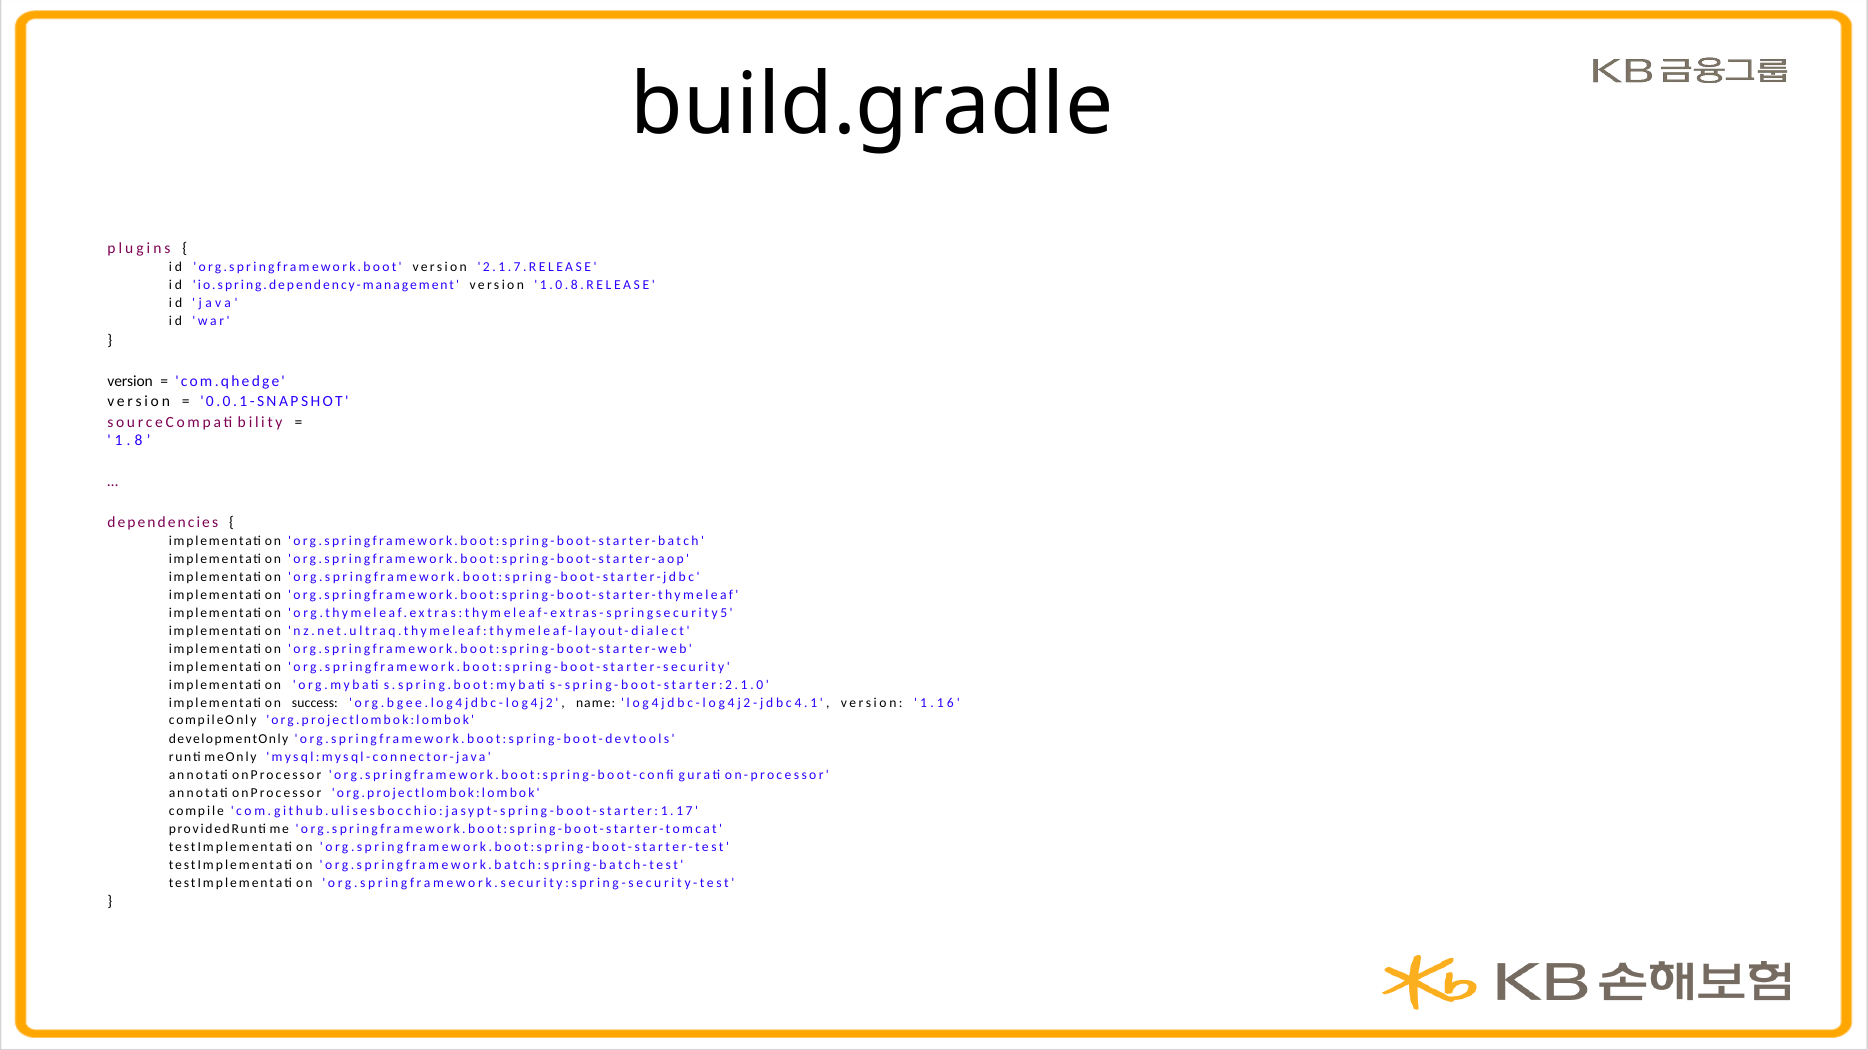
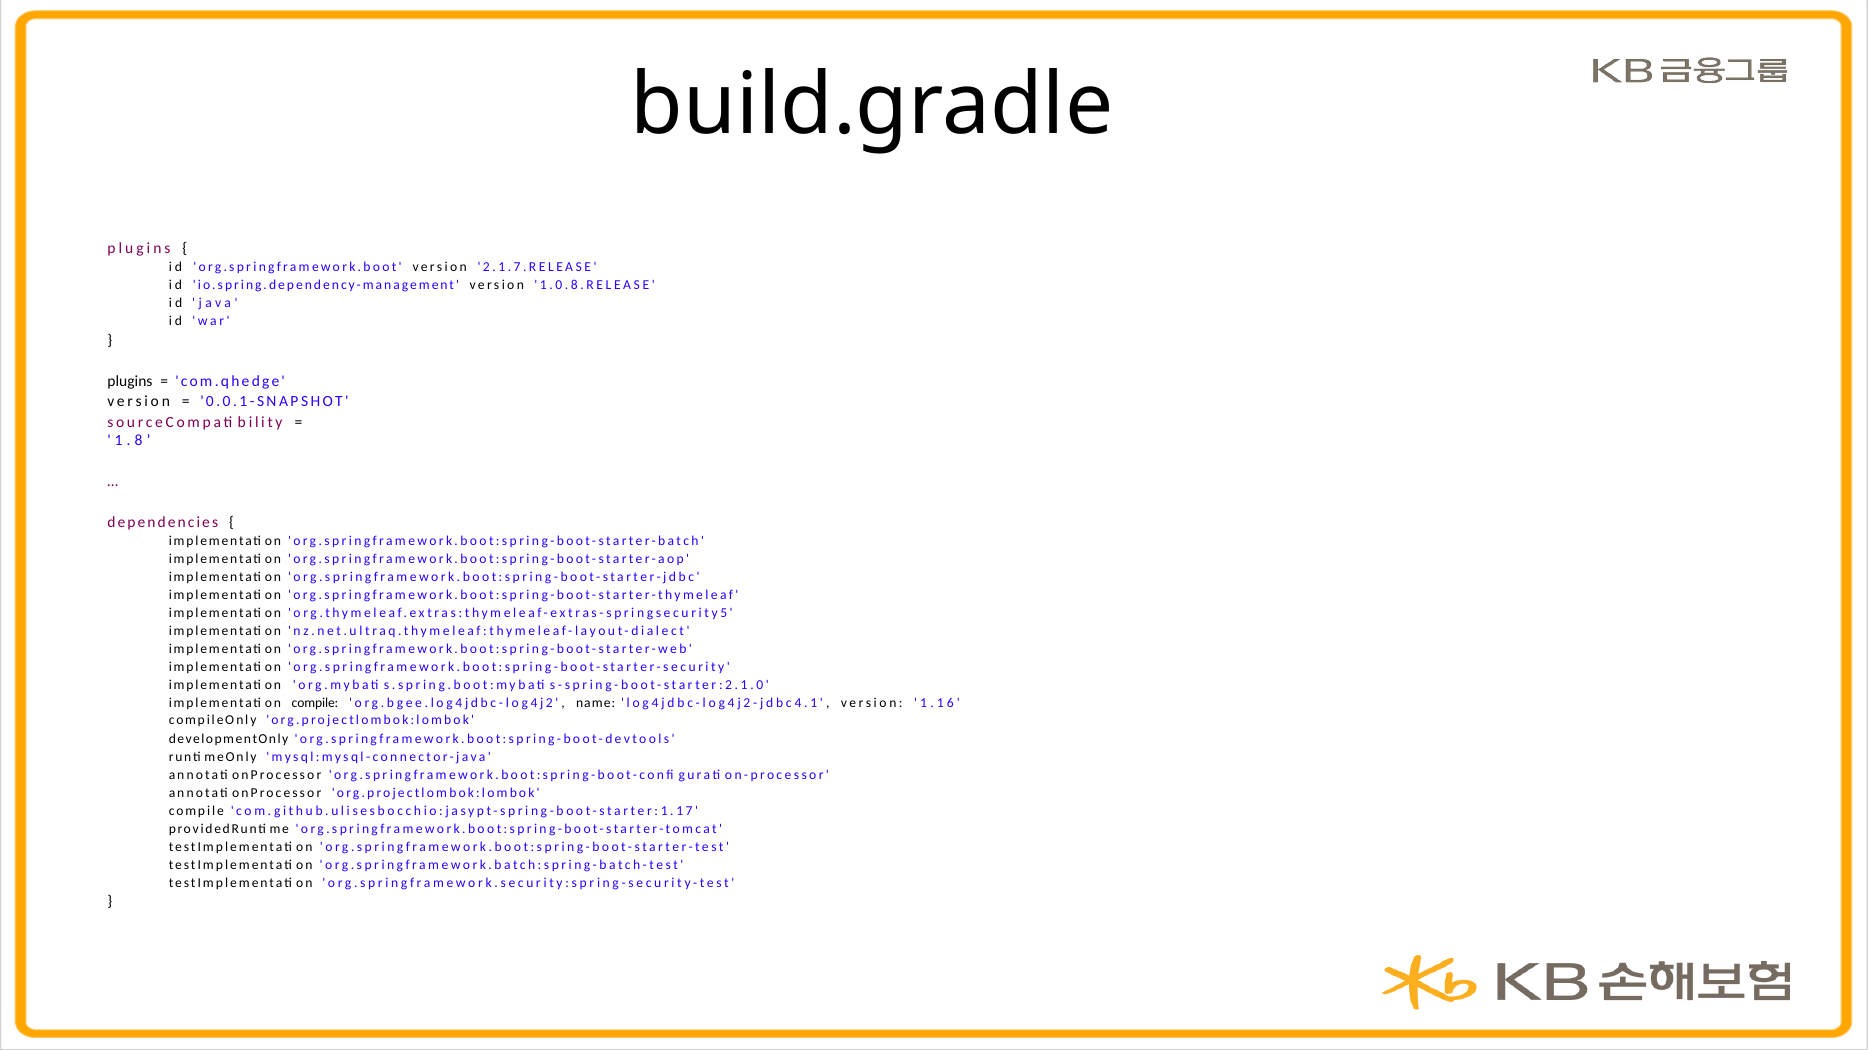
version: version -> plugins (130, 382)
success: success -> compile (315, 703)
